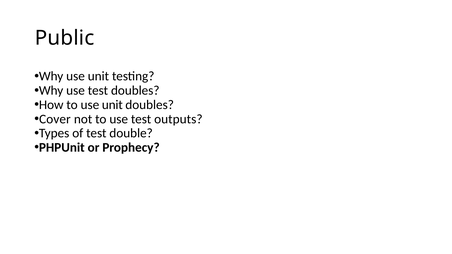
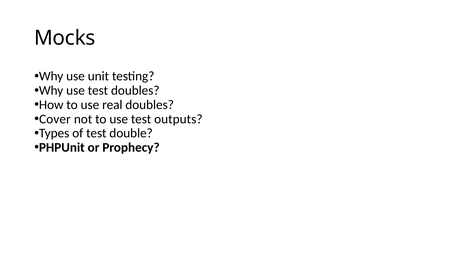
Public: Public -> Mocks (65, 38)
to use unit: unit -> real (112, 105)
